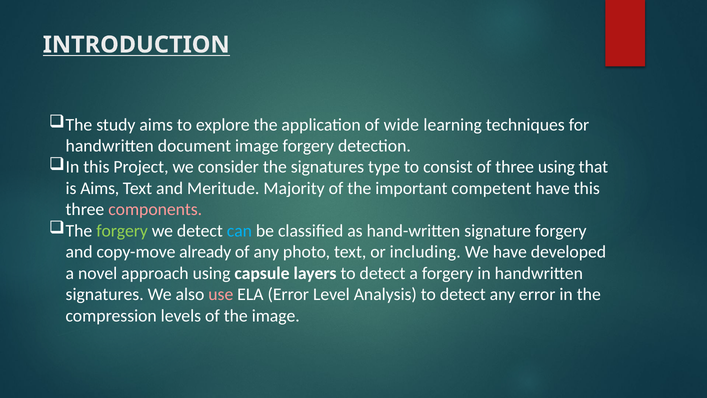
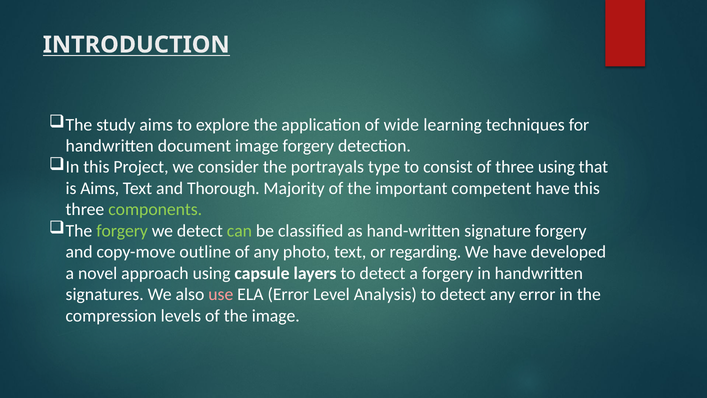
the signatures: signatures -> portrayals (327, 167)
Meritude: Meritude -> Thorough (223, 188)
components colour: pink -> light green (155, 209)
can colour: light blue -> light green (239, 231)
already: already -> outline (205, 252)
including: including -> regarding (425, 252)
